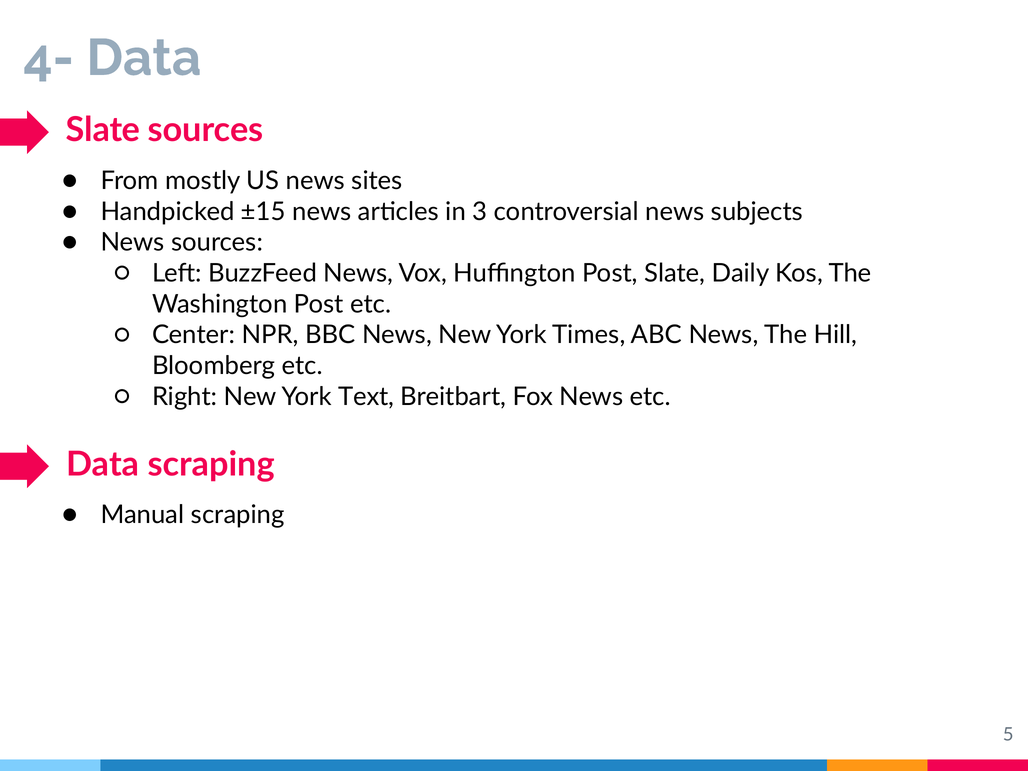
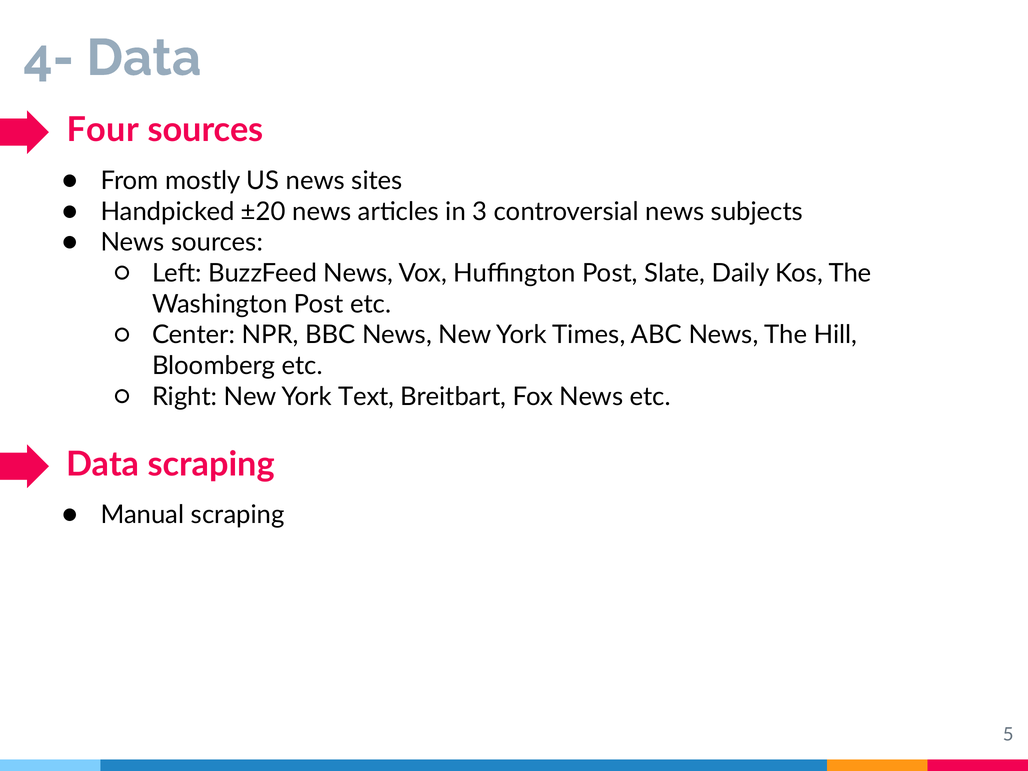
Slate: Slate -> Four (103, 130)
±15: ±15 -> ±20 (263, 212)
